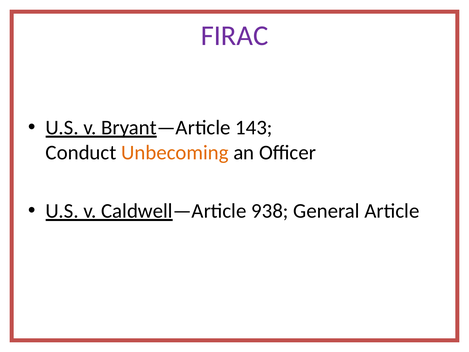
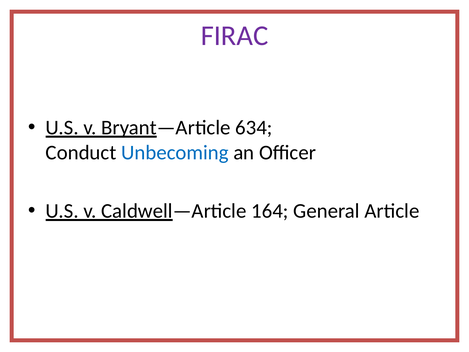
143: 143 -> 634 (254, 128)
Unbecoming colour: orange -> blue (175, 153)
938: 938 -> 164 (270, 211)
